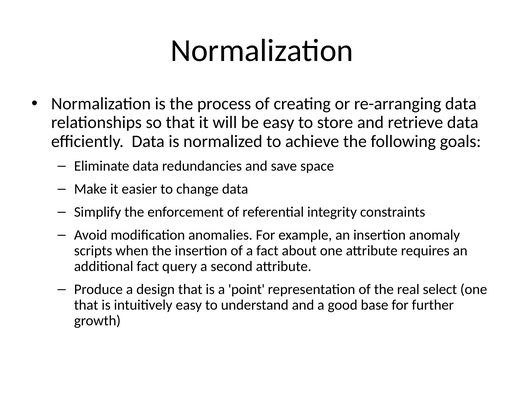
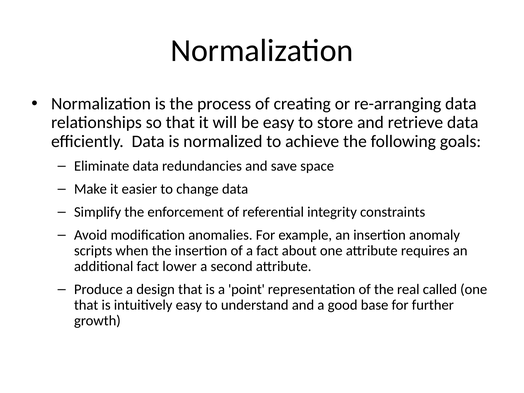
query: query -> lower (180, 266)
select: select -> called (440, 289)
